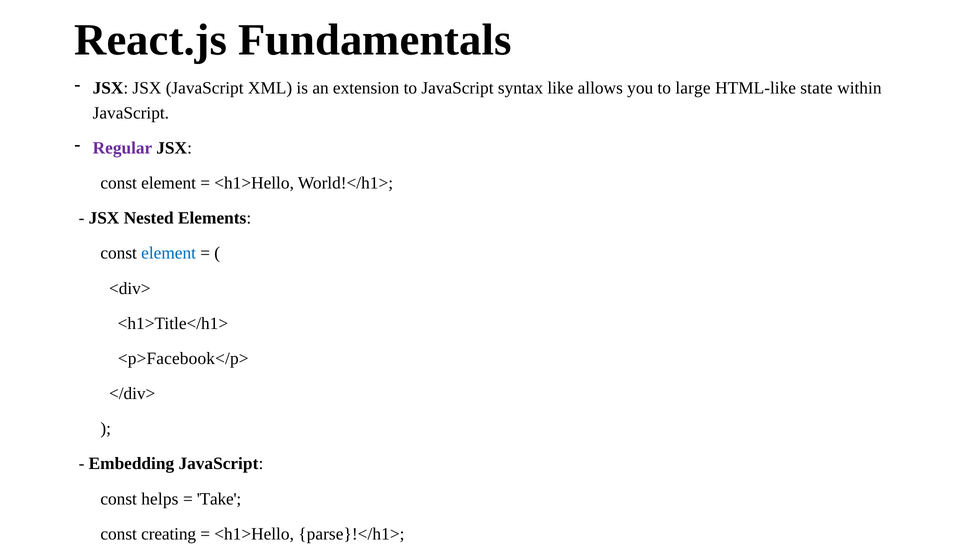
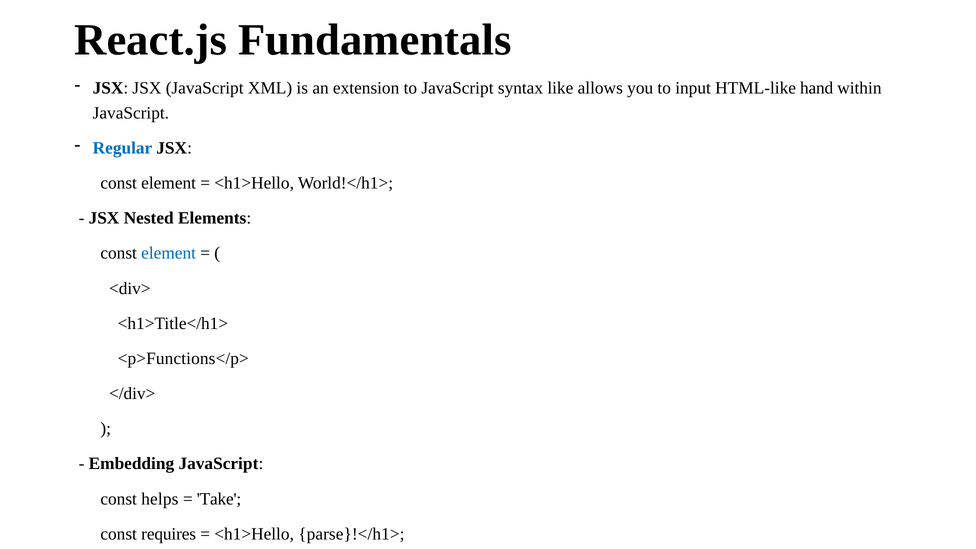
large: large -> input (693, 88)
state: state -> hand (817, 88)
Regular colour: purple -> blue (122, 148)
<p>Facebook</p>: <p>Facebook</p> -> <p>Functions</p> (183, 359)
creating: creating -> requires (169, 534)
